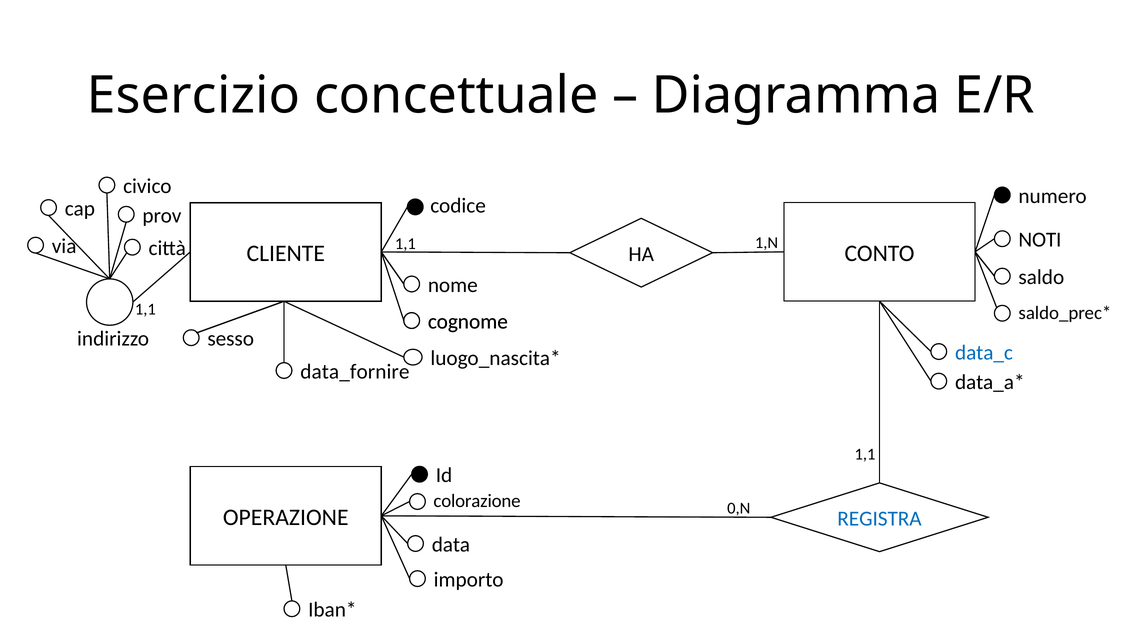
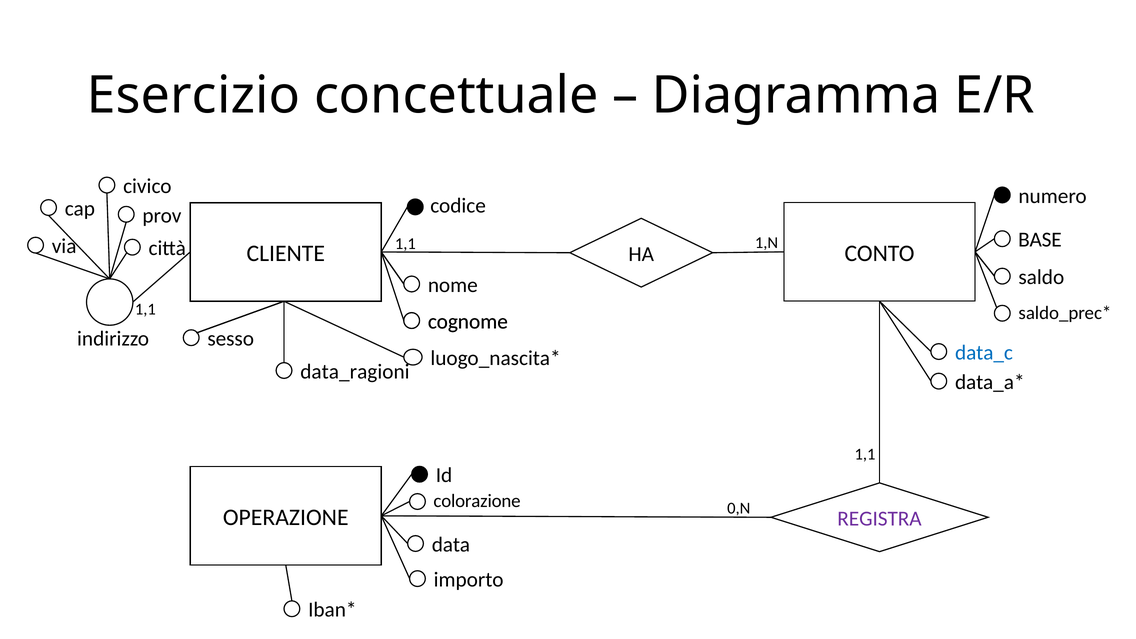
NOTI: NOTI -> BASE (1040, 240)
data_fornire: data_fornire -> data_ragioni (355, 372)
REGISTRA colour: blue -> purple (879, 519)
